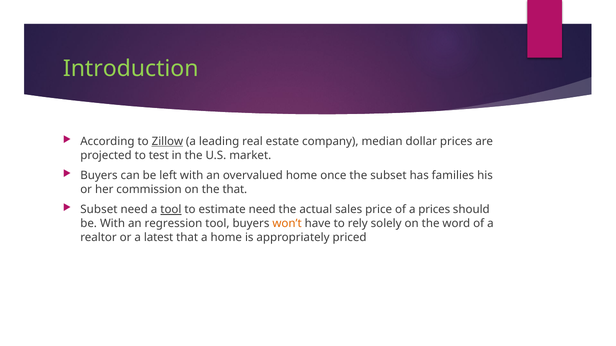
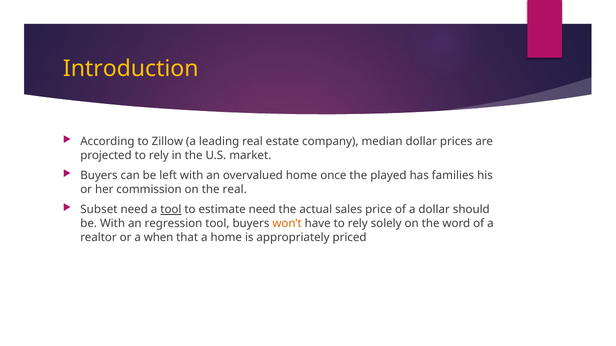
Introduction colour: light green -> yellow (131, 69)
Zillow underline: present -> none (167, 142)
projected to test: test -> rely (159, 155)
the subset: subset -> played (388, 176)
the that: that -> real (235, 190)
a prices: prices -> dollar (434, 210)
latest: latest -> when (159, 238)
